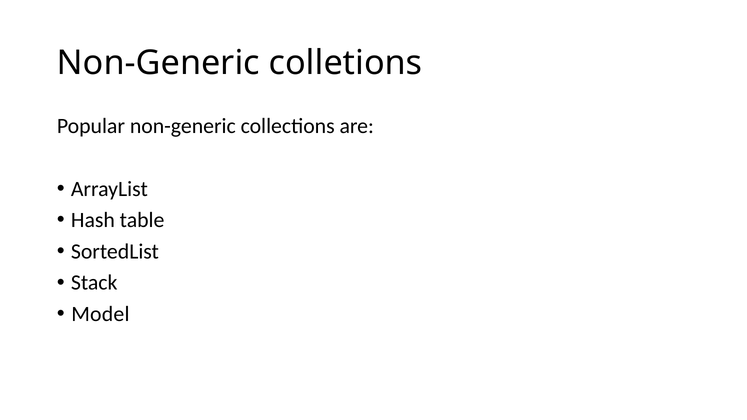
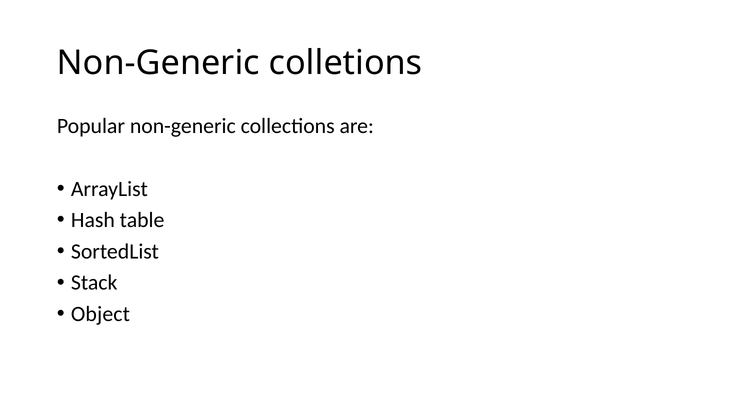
Model: Model -> Object (100, 314)
